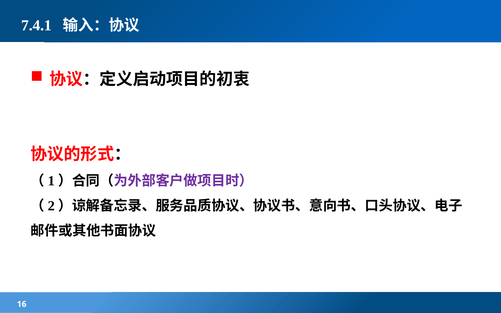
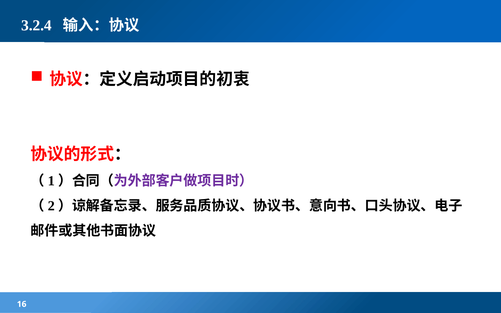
7.4.1: 7.4.1 -> 3.2.4 (36, 25)
